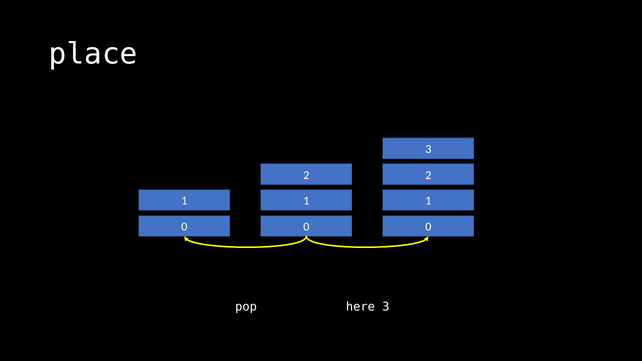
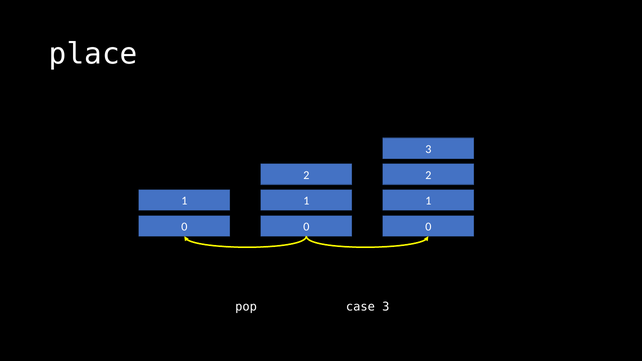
here: here -> case (360, 307)
